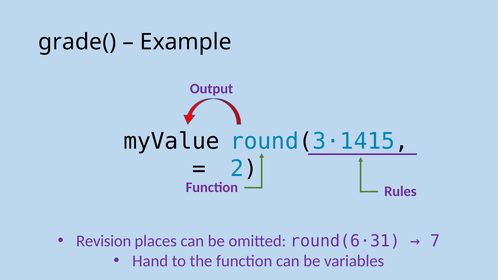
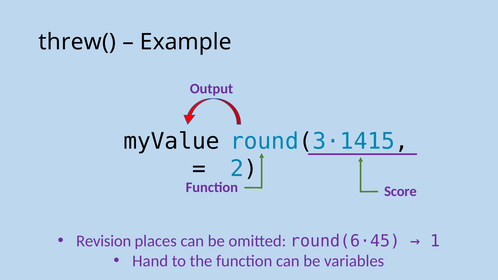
grade(: grade( -> threw( (77, 42)
Rules: Rules -> Score (400, 192)
round(6·31: round(6·31 -> round(6·45 (345, 241)
7: 7 -> 1 (435, 241)
